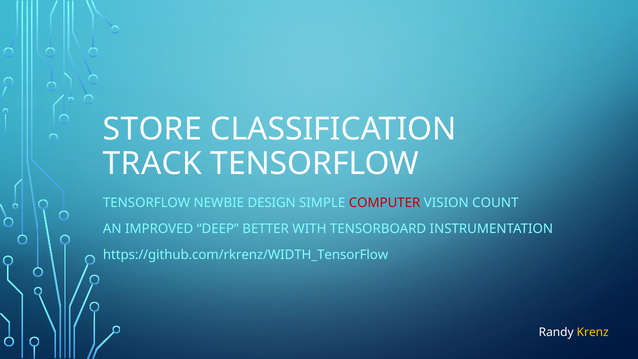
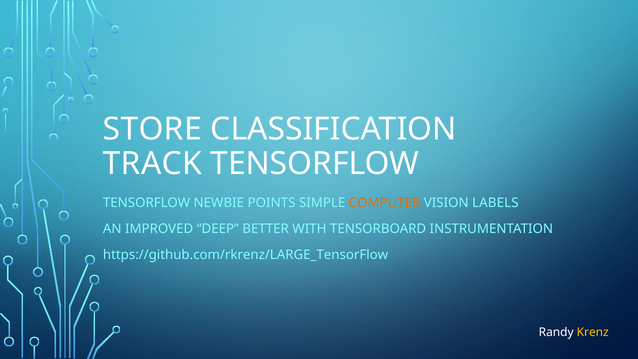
DESIGN: DESIGN -> POINTS (272, 203)
COMPUTER colour: red -> orange (385, 203)
COUNT: COUNT -> LABELS (495, 203)
https://github.com/rkrenz/WIDTH_TensorFlow: https://github.com/rkrenz/WIDTH_TensorFlow -> https://github.com/rkrenz/LARGE_TensorFlow (246, 255)
